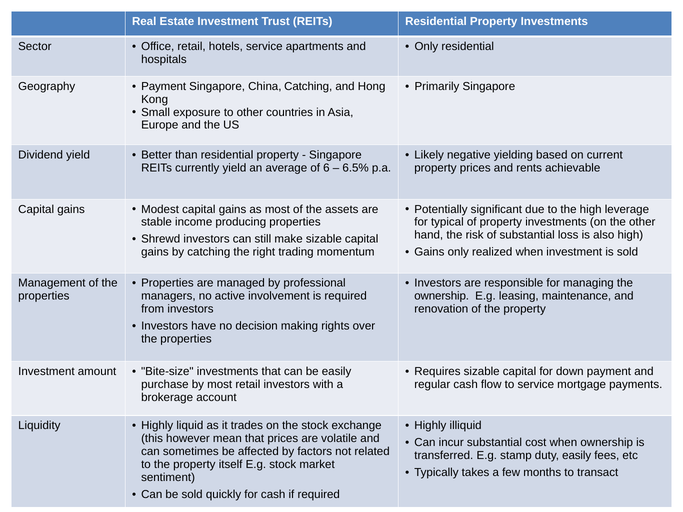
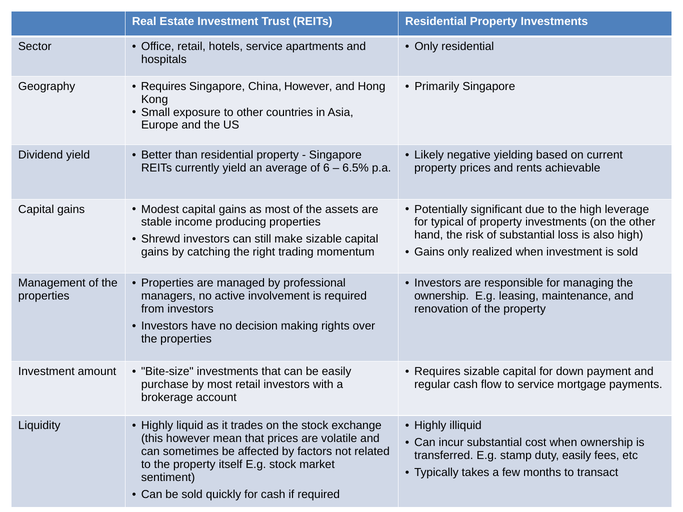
Payment: Payment -> Requires (164, 86)
China Catching: Catching -> However (308, 86)
